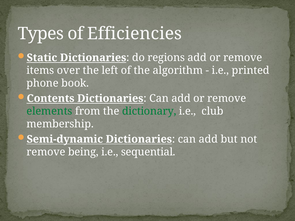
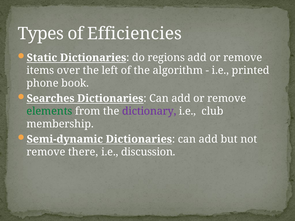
Contents: Contents -> Searches (51, 99)
dictionary colour: green -> purple (149, 111)
being: being -> there (83, 152)
sequential: sequential -> discussion (148, 152)
